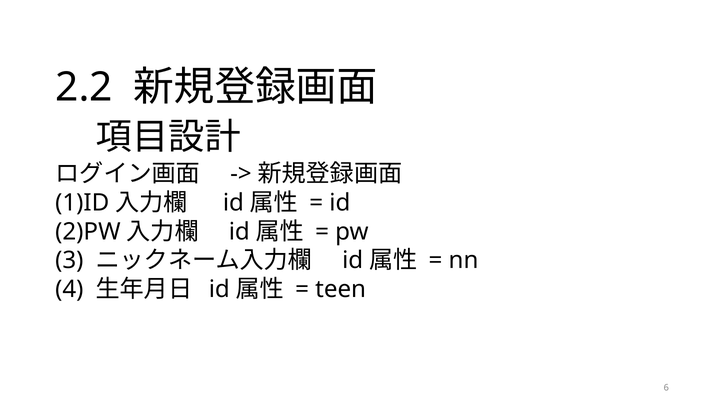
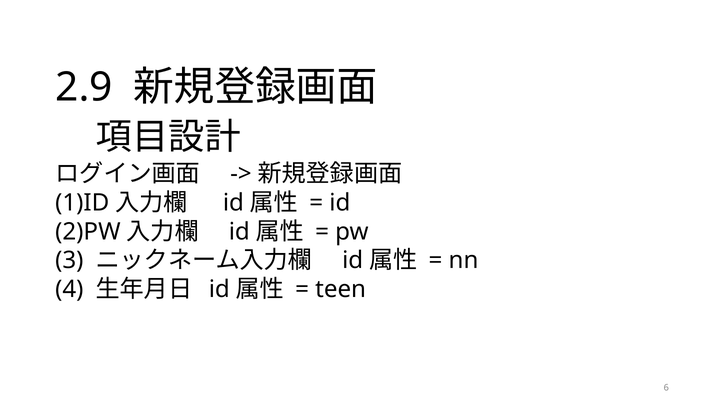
2.2: 2.2 -> 2.9 (84, 87)
